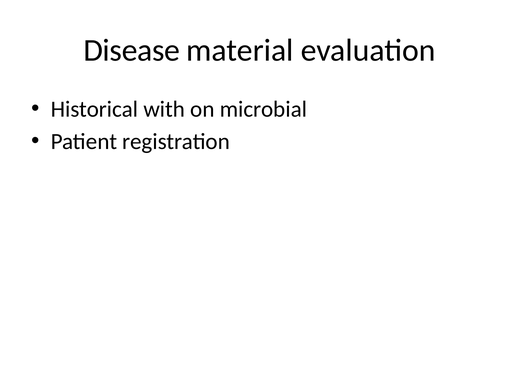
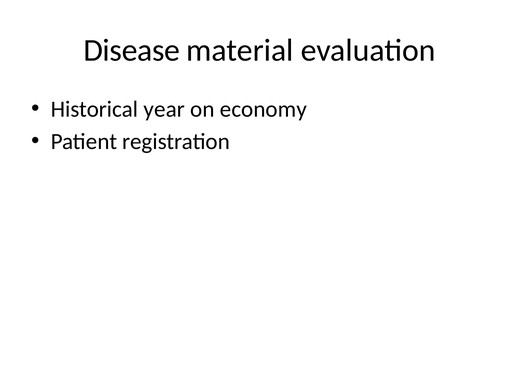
with: with -> year (164, 109)
microbial: microbial -> economy (263, 109)
